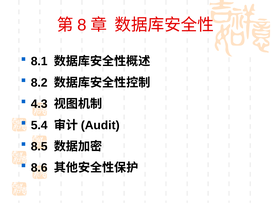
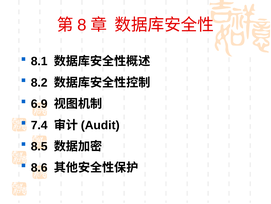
4.3: 4.3 -> 6.9 (39, 104)
5.4: 5.4 -> 7.4 (39, 125)
